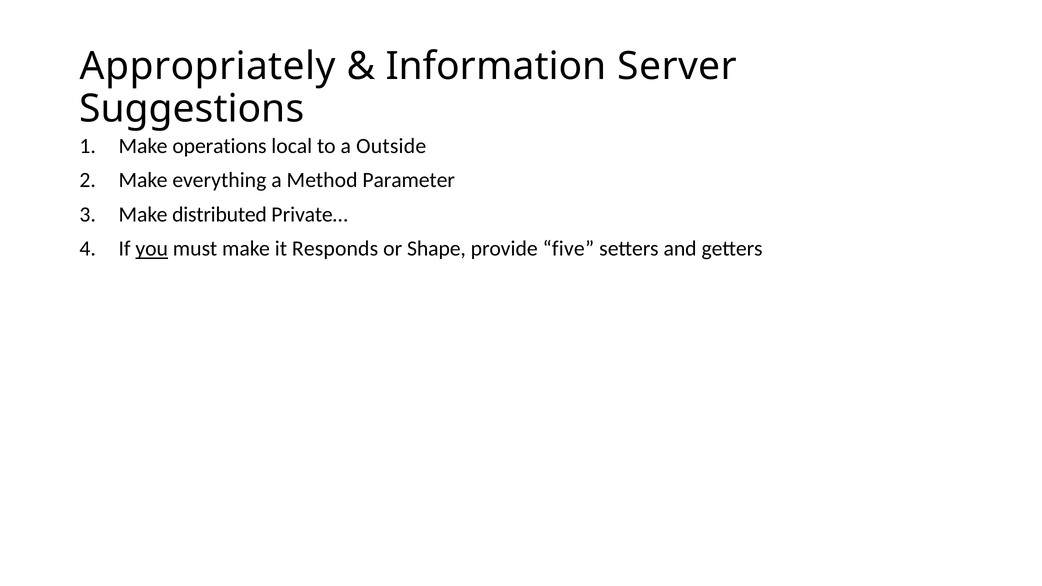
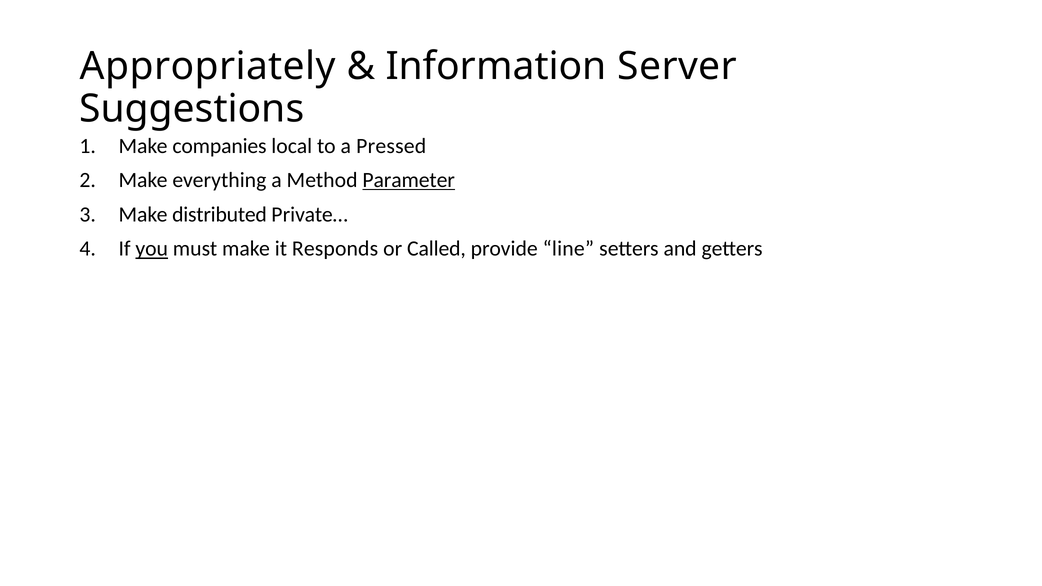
operations: operations -> companies (219, 146)
Outside: Outside -> Pressed (391, 146)
Parameter underline: none -> present (409, 180)
Shape: Shape -> Called (436, 249)
five: five -> line (568, 249)
